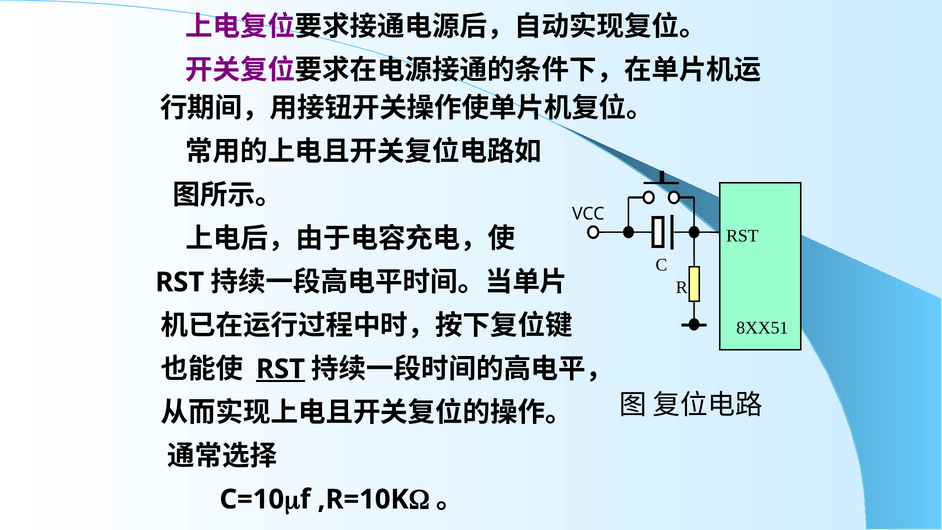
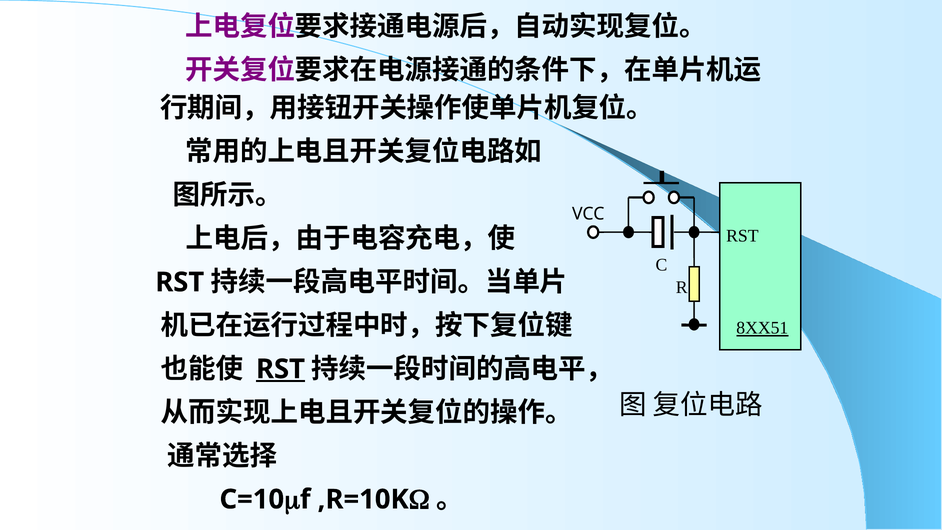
8XX51 underline: none -> present (762, 328)
